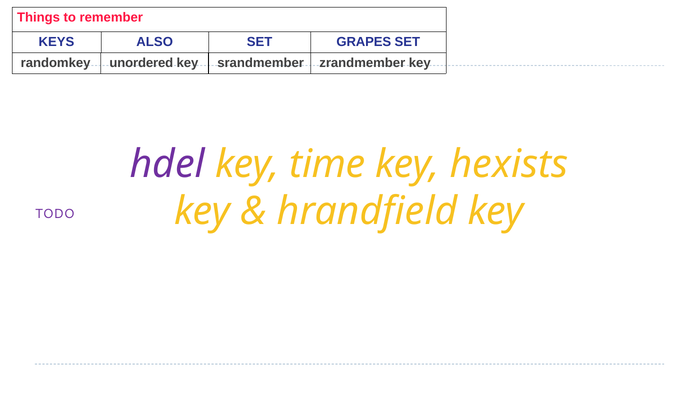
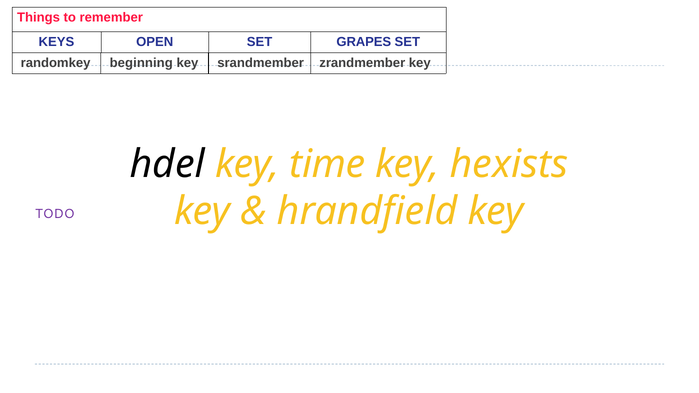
ALSO: ALSO -> OPEN (155, 42)
unordered: unordered -> beginning (141, 63)
hdel colour: purple -> black (167, 164)
